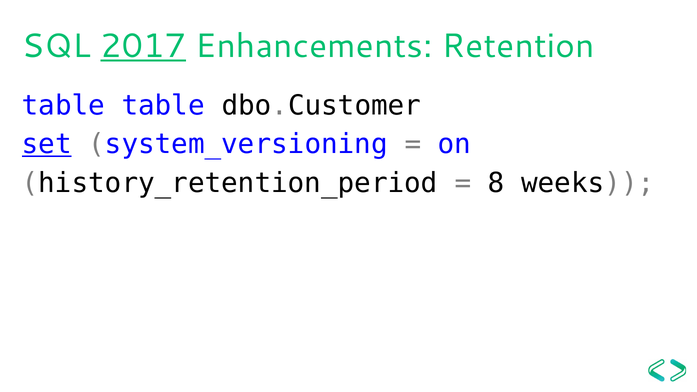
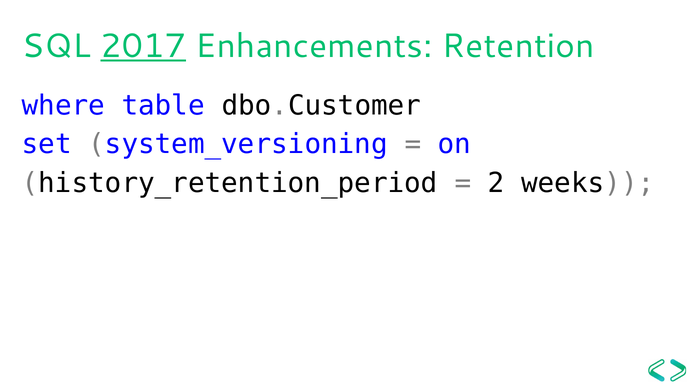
table: table -> where (63, 106)
set underline: present -> none (47, 144)
8: 8 -> 2 (496, 183)
